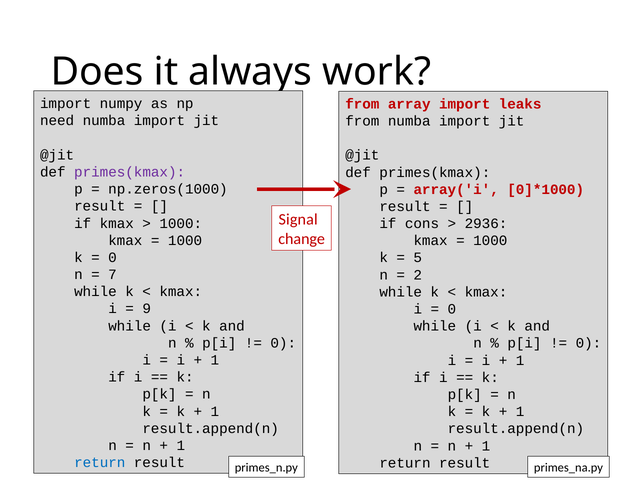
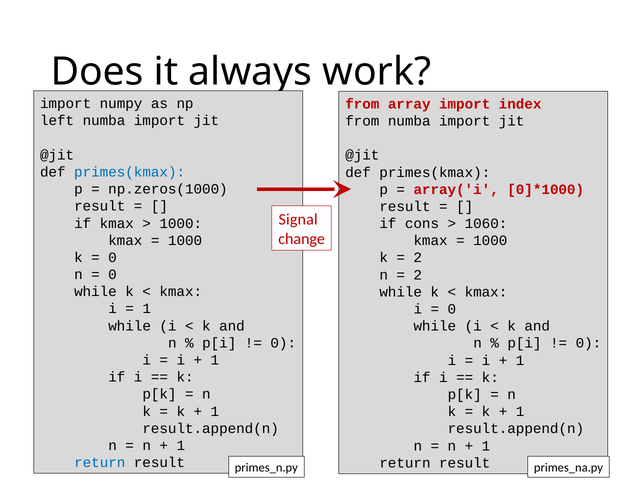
leaks: leaks -> index (520, 104)
need: need -> left (57, 121)
primes(kmax colour: purple -> blue (130, 172)
2936: 2936 -> 1060 (486, 224)
5: 5 -> 2 (418, 258)
7: 7 -> 0 (113, 275)
9: 9 -> 1 (147, 309)
